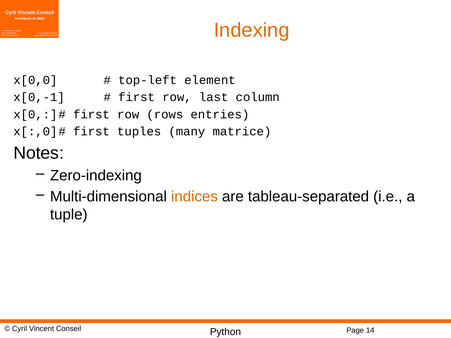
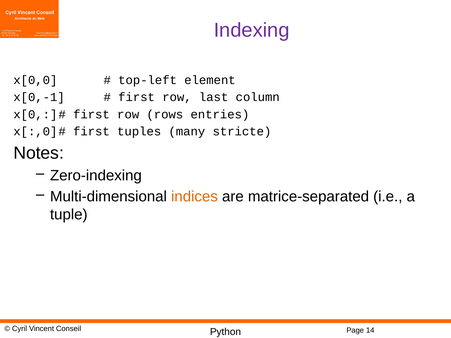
Indexing colour: orange -> purple (252, 30)
matrice: matrice -> stricte (242, 132)
tableau-separated: tableau-separated -> matrice-separated (309, 197)
